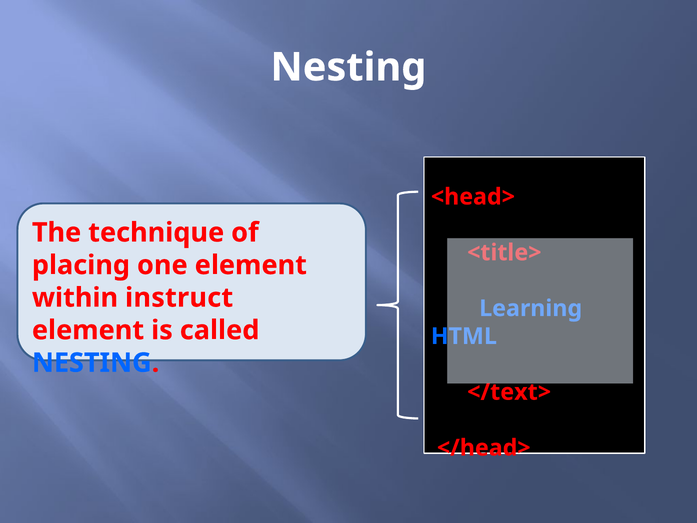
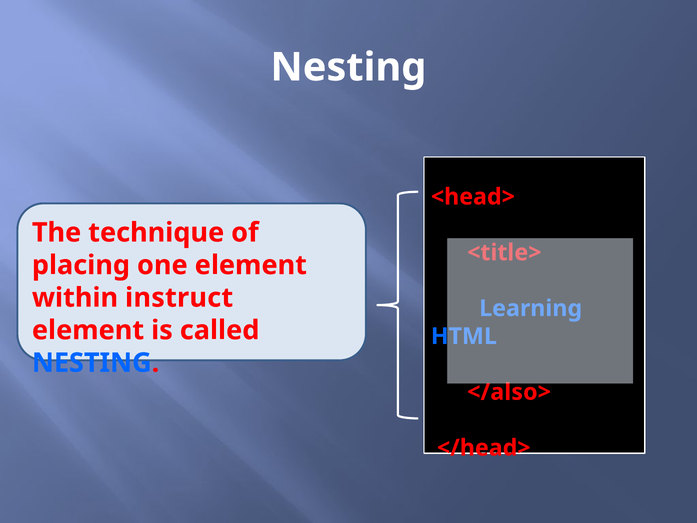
</text>: </text> -> </also> (509, 392)
